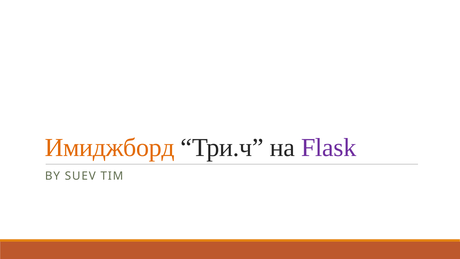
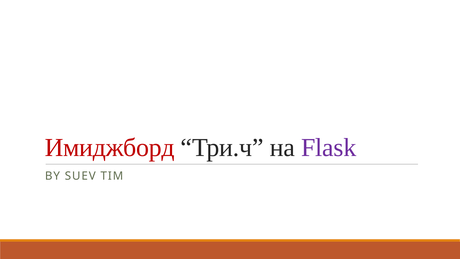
Имиджборд colour: orange -> red (110, 148)
